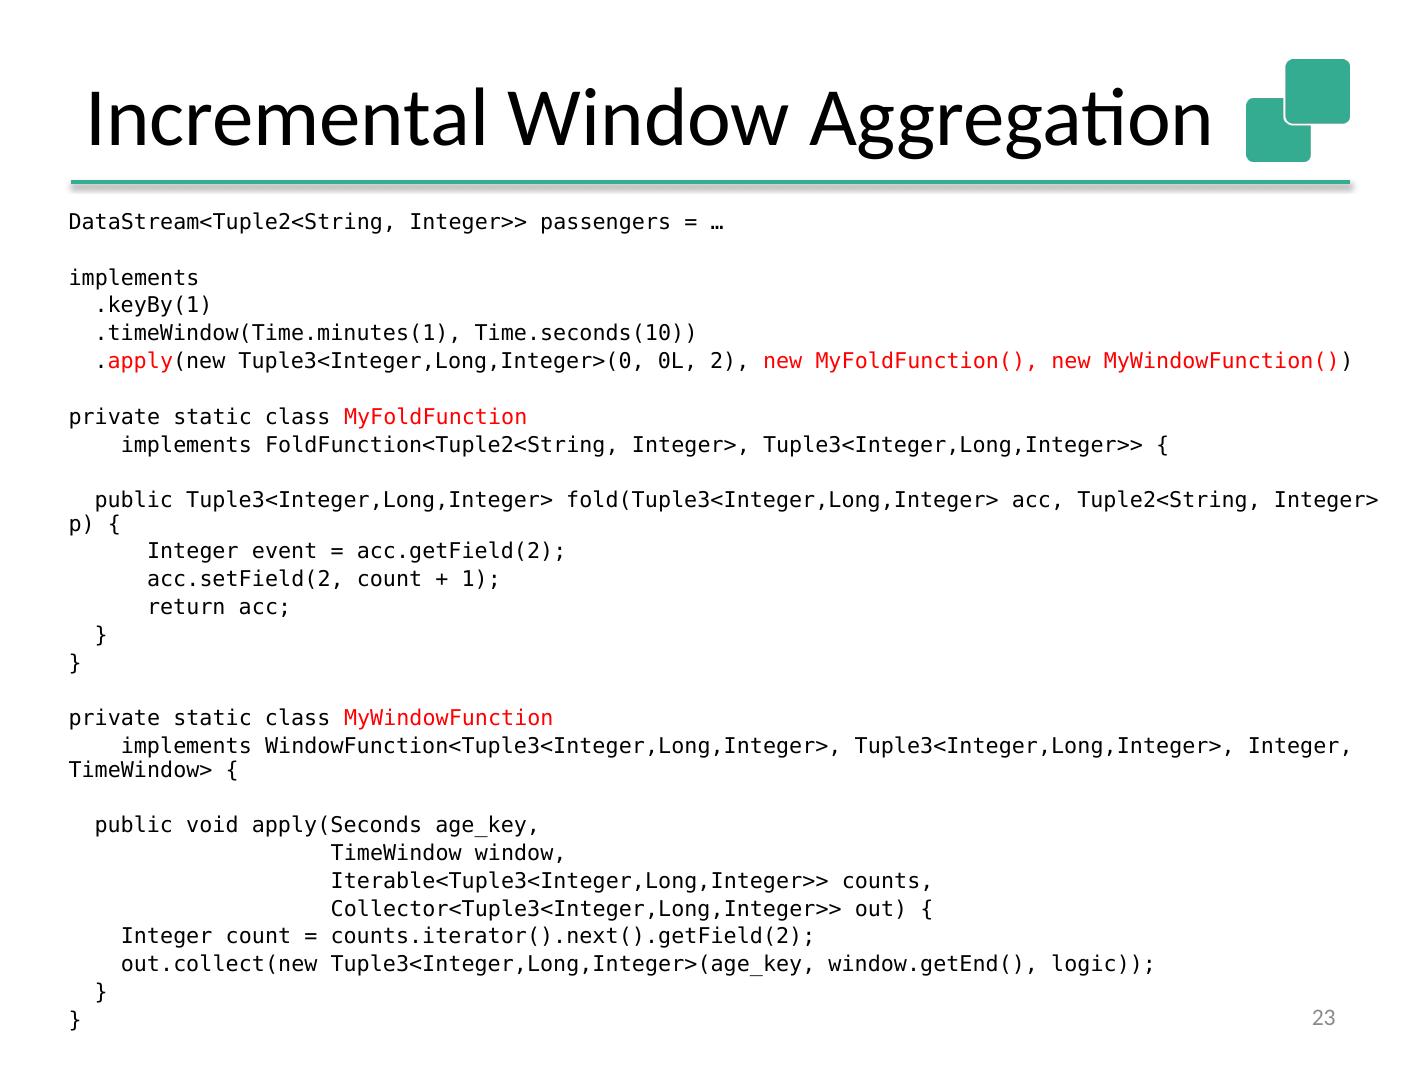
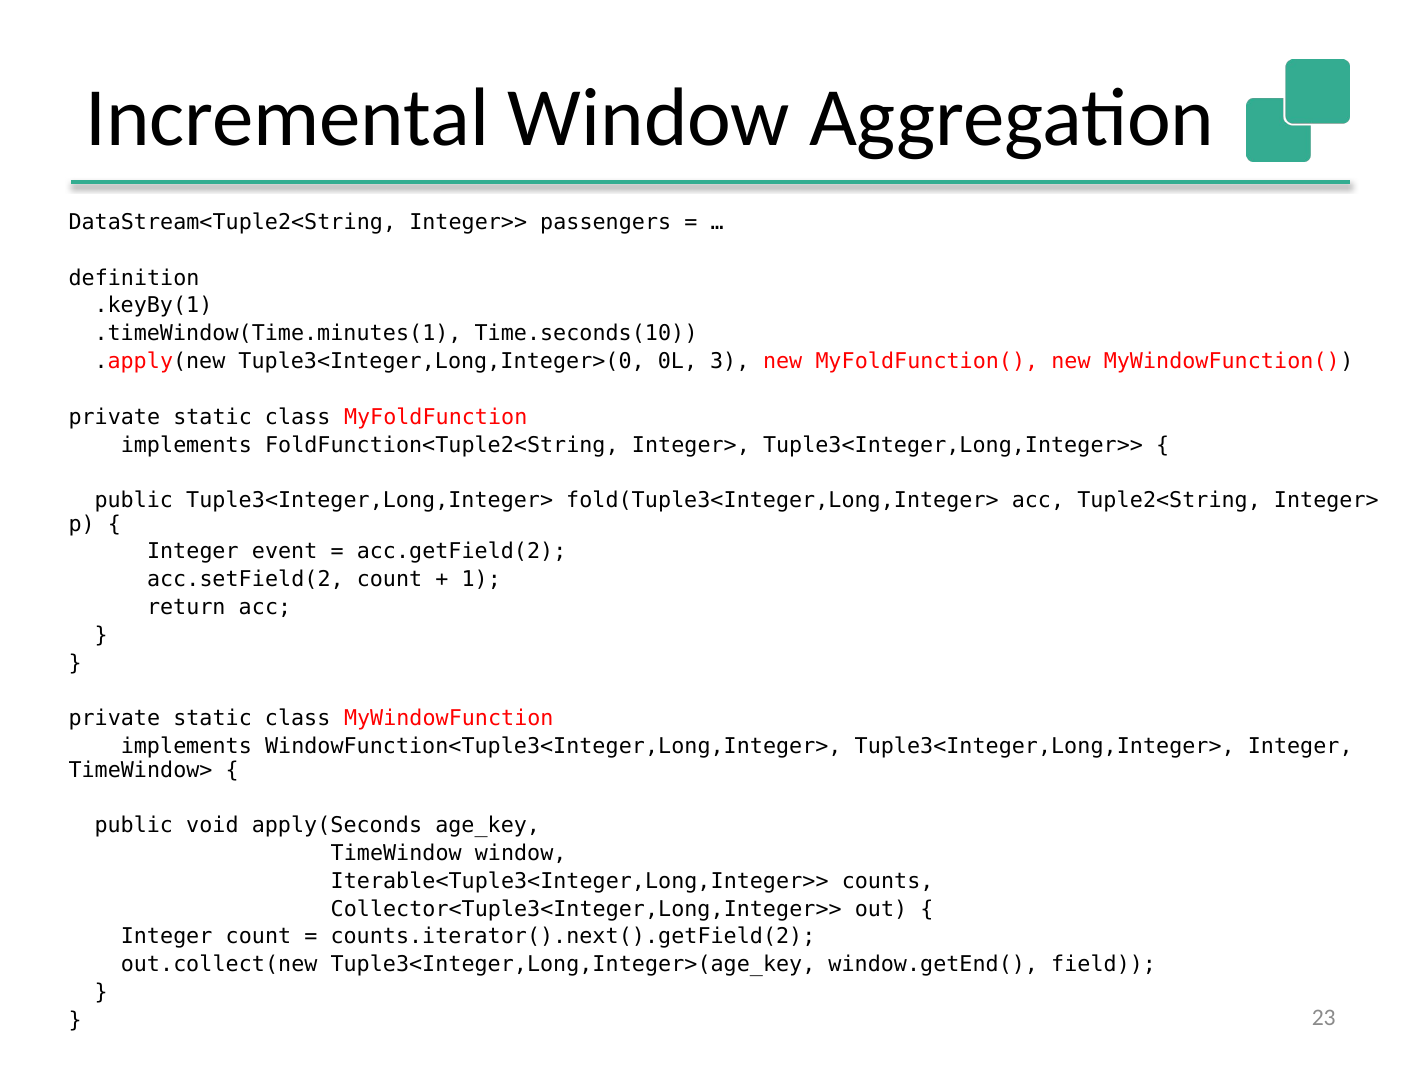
implements: implements -> definition (134, 278)
2: 2 -> 3 (730, 361)
logic: logic -> field (1104, 964)
